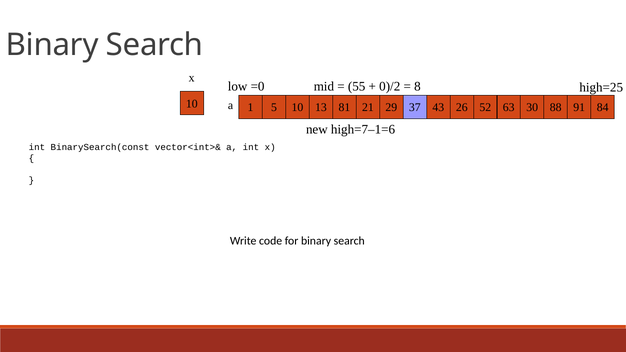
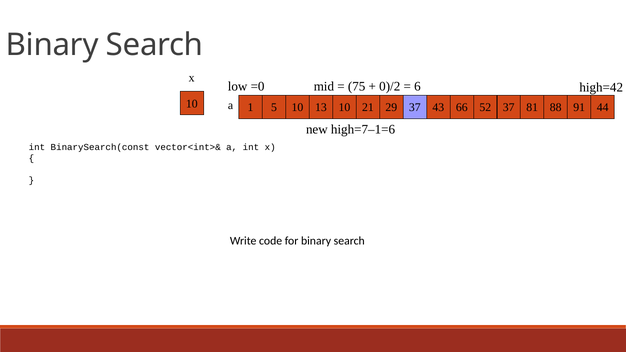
55: 55 -> 75 (357, 87)
8: 8 -> 6 (417, 87)
high=25: high=25 -> high=42 (601, 87)
10 81: 81 -> 10 (344, 108)
26: 26 -> 66 (462, 108)
43 63: 63 -> 37 (509, 108)
30: 30 -> 81 (532, 108)
84: 84 -> 44 (603, 108)
